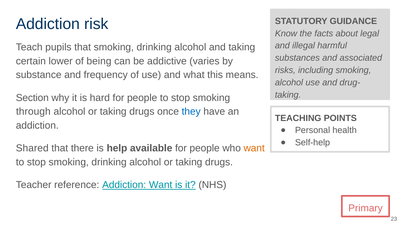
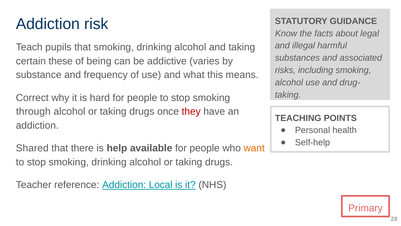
lower: lower -> these (61, 61)
Section: Section -> Correct (32, 98)
they colour: blue -> red (191, 111)
Addiction Want: Want -> Local (161, 184)
